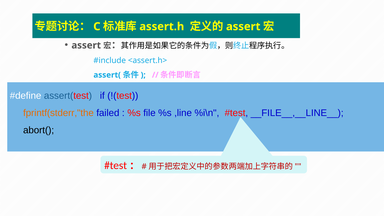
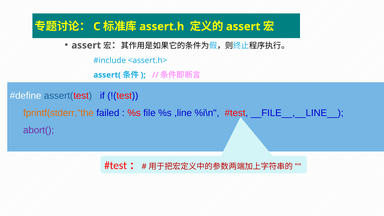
abort( colour: black -> purple (39, 130)
